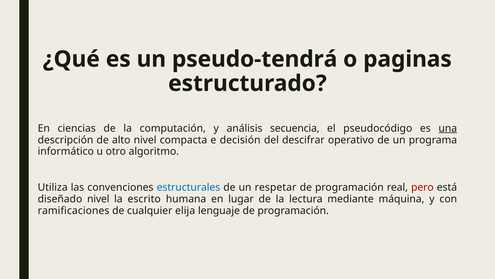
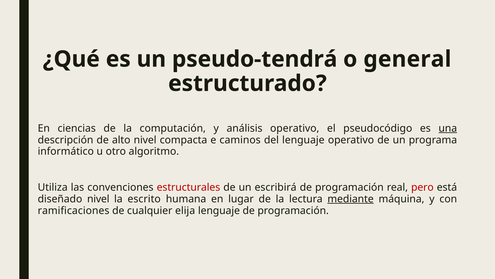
paginas: paginas -> general (407, 59)
análisis secuencia: secuencia -> operativo (295, 128)
decisión: decisión -> caminos (240, 140)
del descifrar: descifrar -> lenguaje (303, 140)
estructurales colour: blue -> red (188, 187)
respetar: respetar -> escribirá (276, 187)
mediante underline: none -> present (351, 199)
